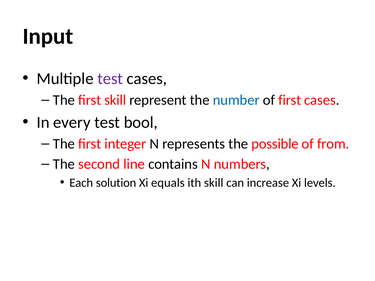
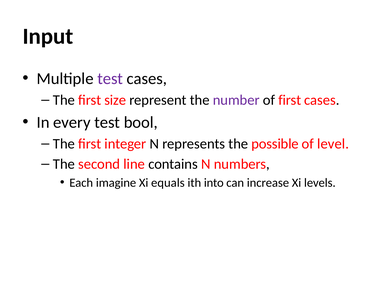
first skill: skill -> size (115, 100)
number colour: blue -> purple (236, 100)
from: from -> level (333, 144)
solution: solution -> imagine (116, 183)
ith skill: skill -> into (214, 183)
